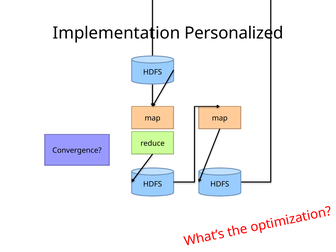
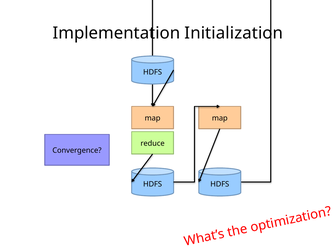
Personalized: Personalized -> Initialization (234, 33)
